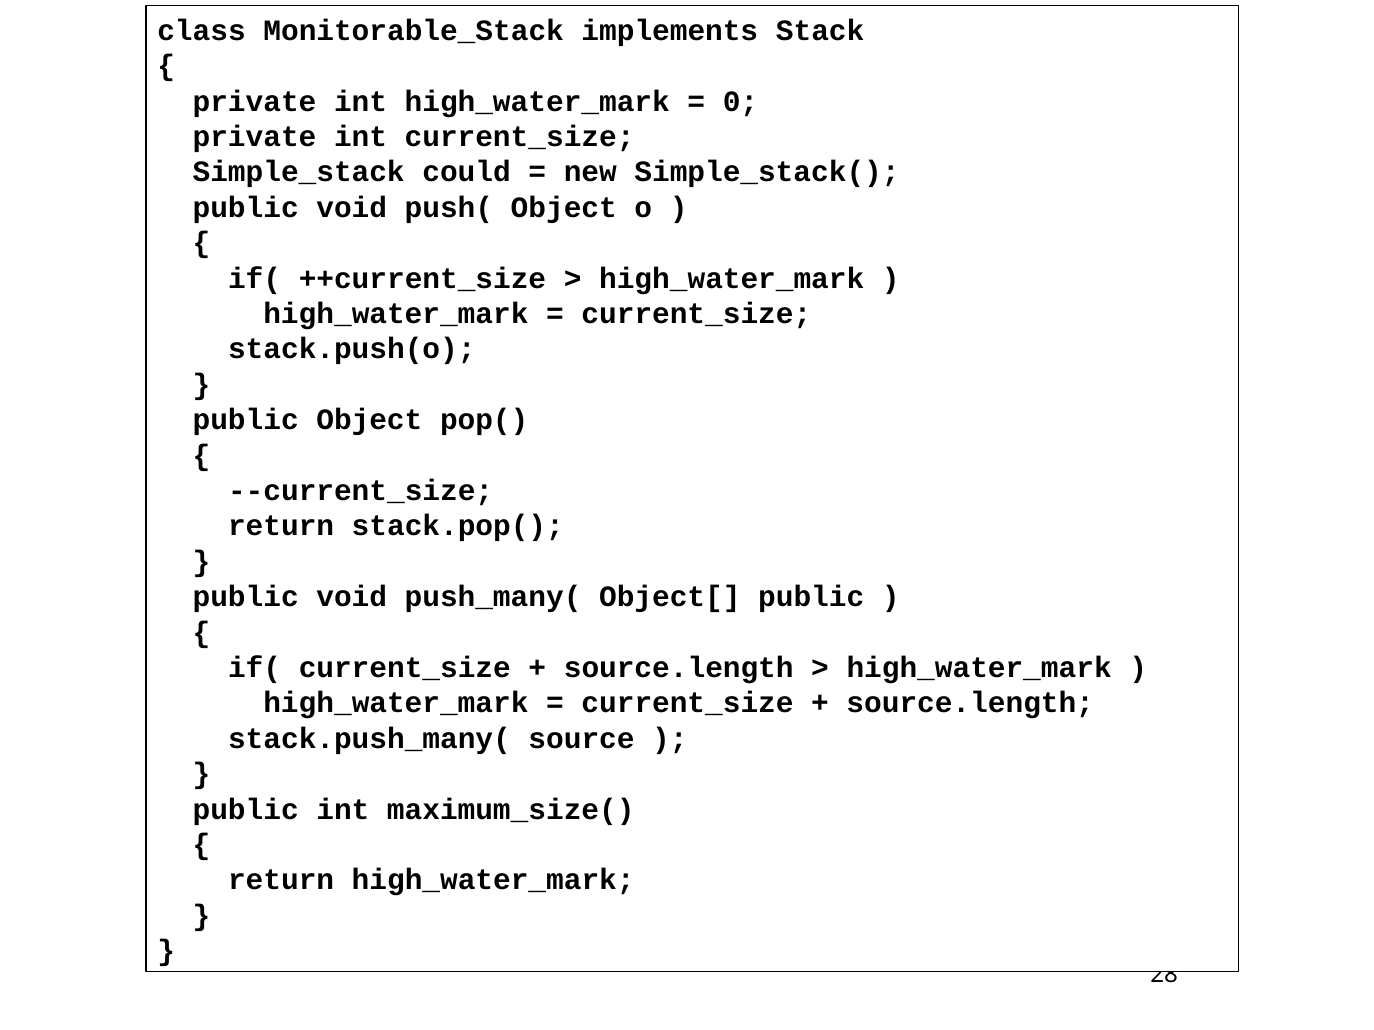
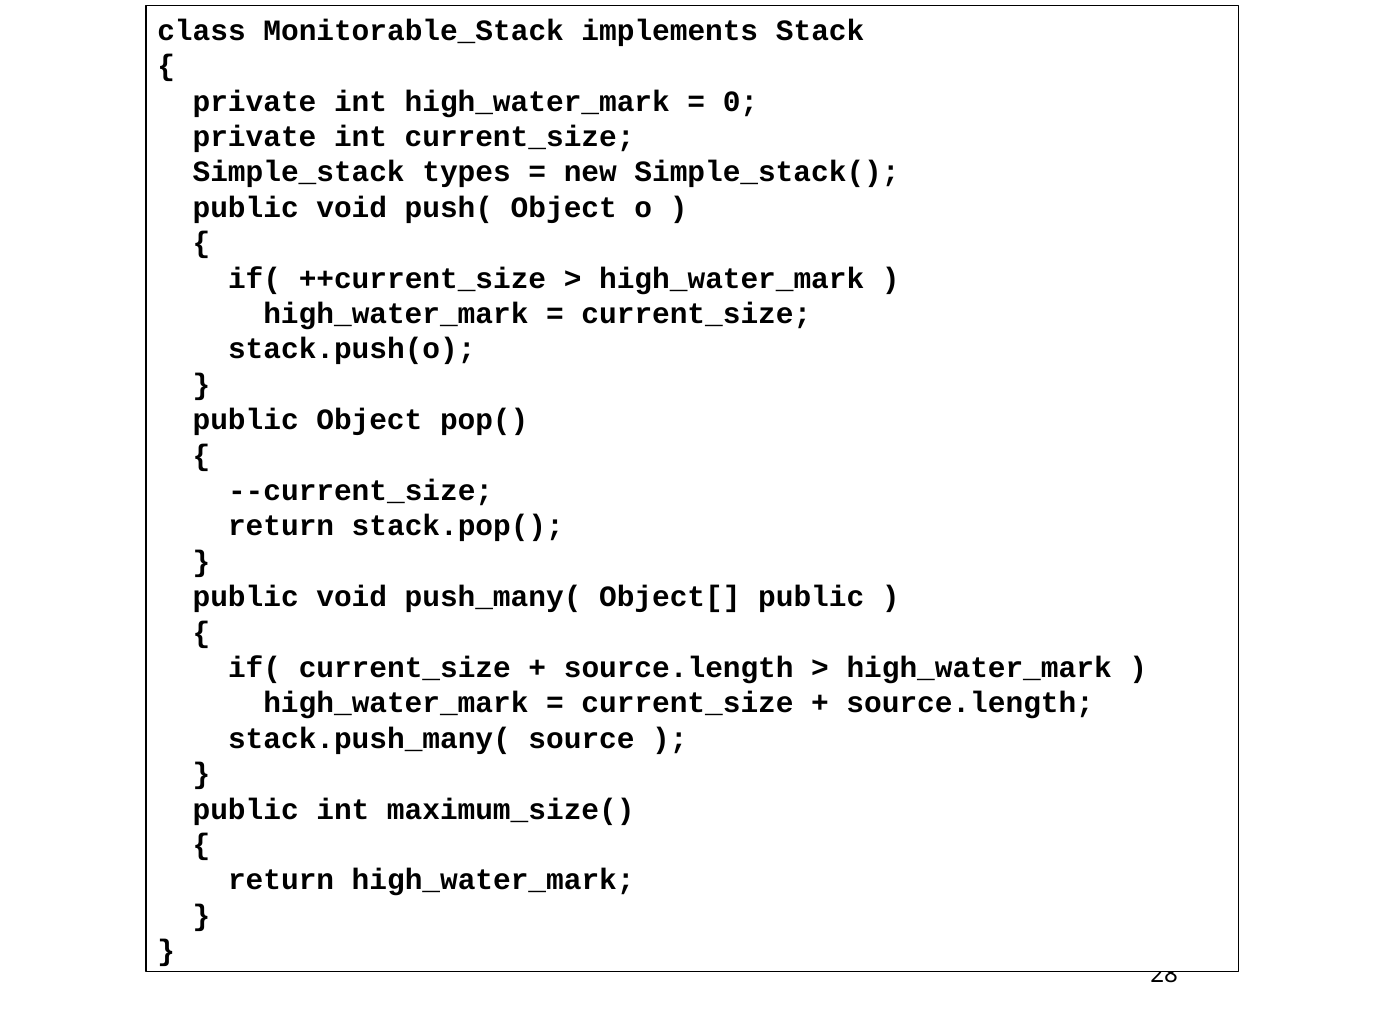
could: could -> types (467, 172)
